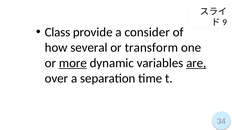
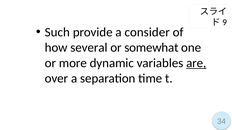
Class: Class -> Such (57, 32)
transform: transform -> somewhat (151, 48)
more underline: present -> none (73, 63)
